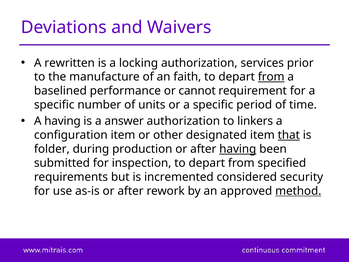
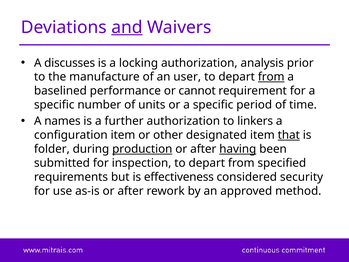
and underline: none -> present (127, 27)
rewritten: rewritten -> discusses (70, 63)
services: services -> analysis (262, 63)
faith: faith -> user (187, 77)
A having: having -> names (62, 121)
answer: answer -> further (124, 121)
production underline: none -> present (142, 149)
incremented: incremented -> effectiveness (179, 177)
method underline: present -> none (298, 191)
